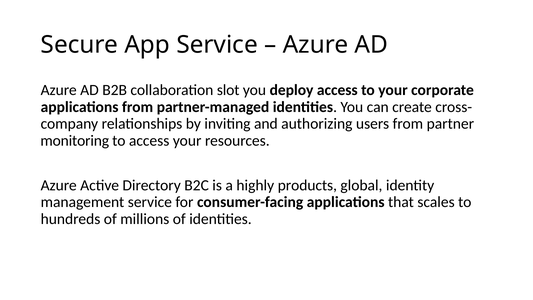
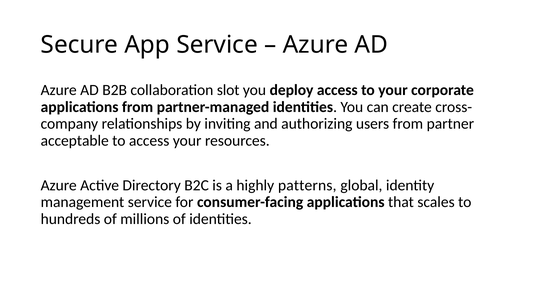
monitoring: monitoring -> acceptable (75, 140)
products: products -> patterns (307, 185)
